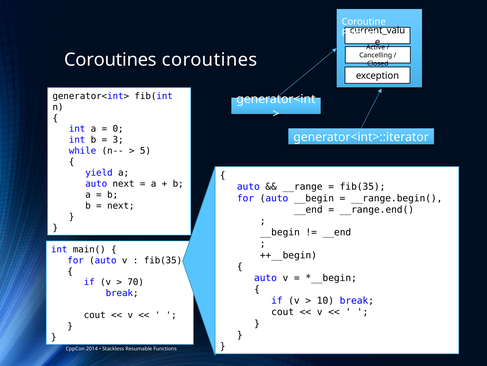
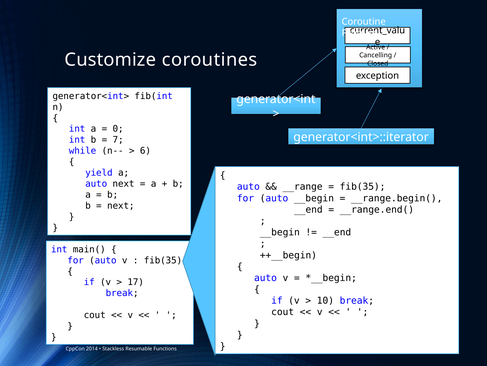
Coroutines: Coroutines -> Customize (110, 60)
3: 3 -> 7 (118, 140)
5: 5 -> 6 (145, 151)
70: 70 -> 17 (136, 282)
